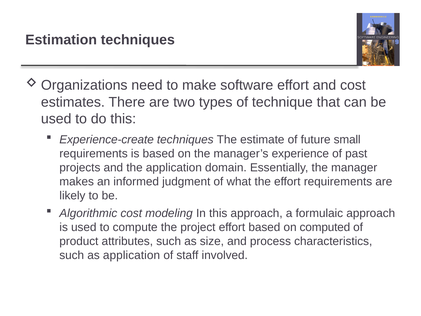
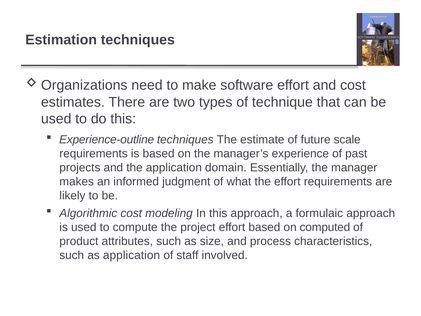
Experience-create: Experience-create -> Experience-outline (107, 139)
small: small -> scale (347, 139)
